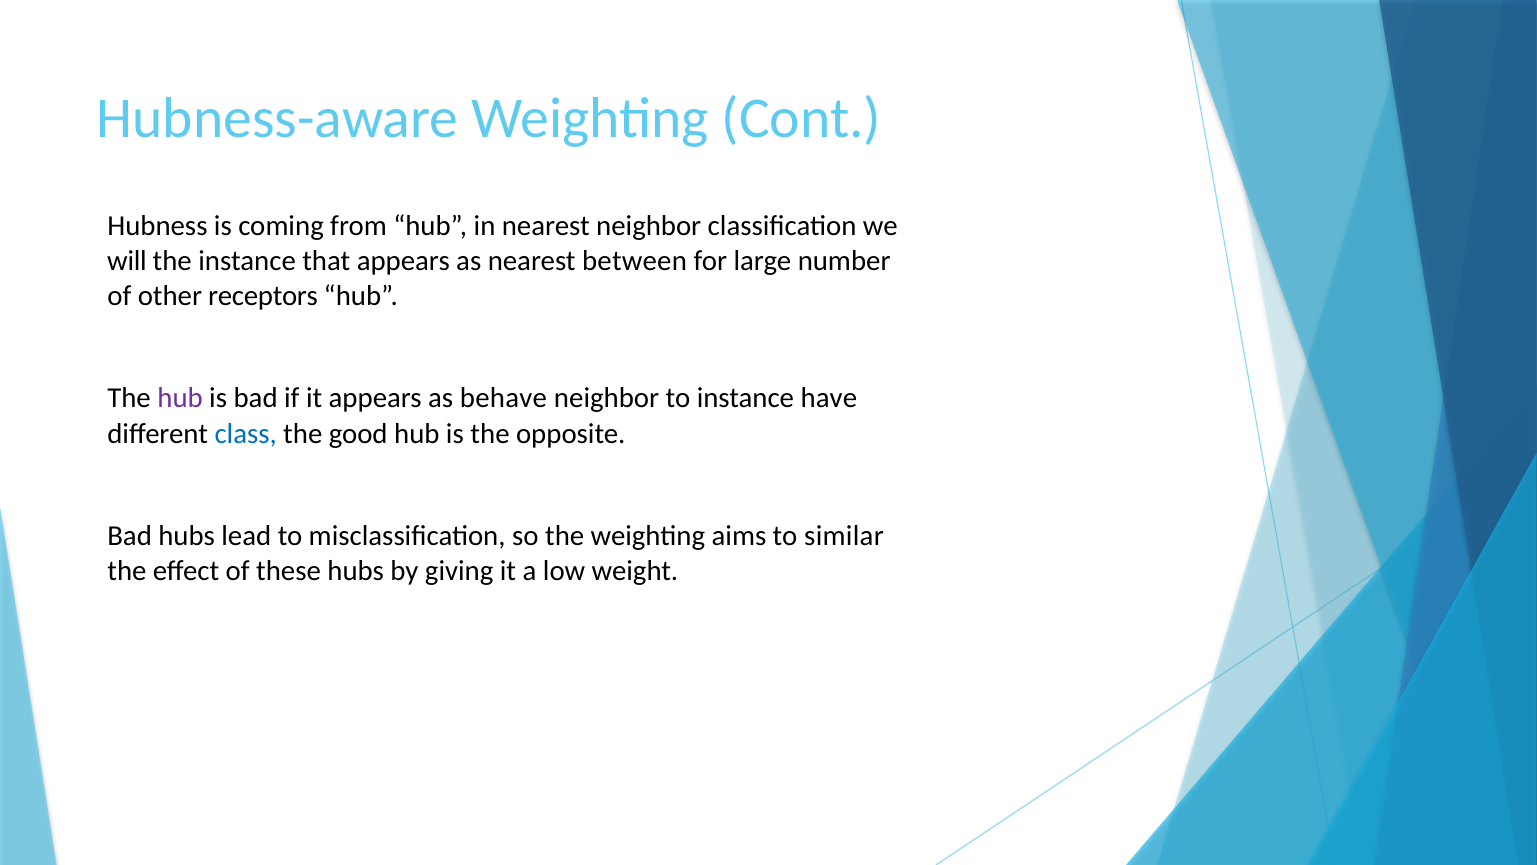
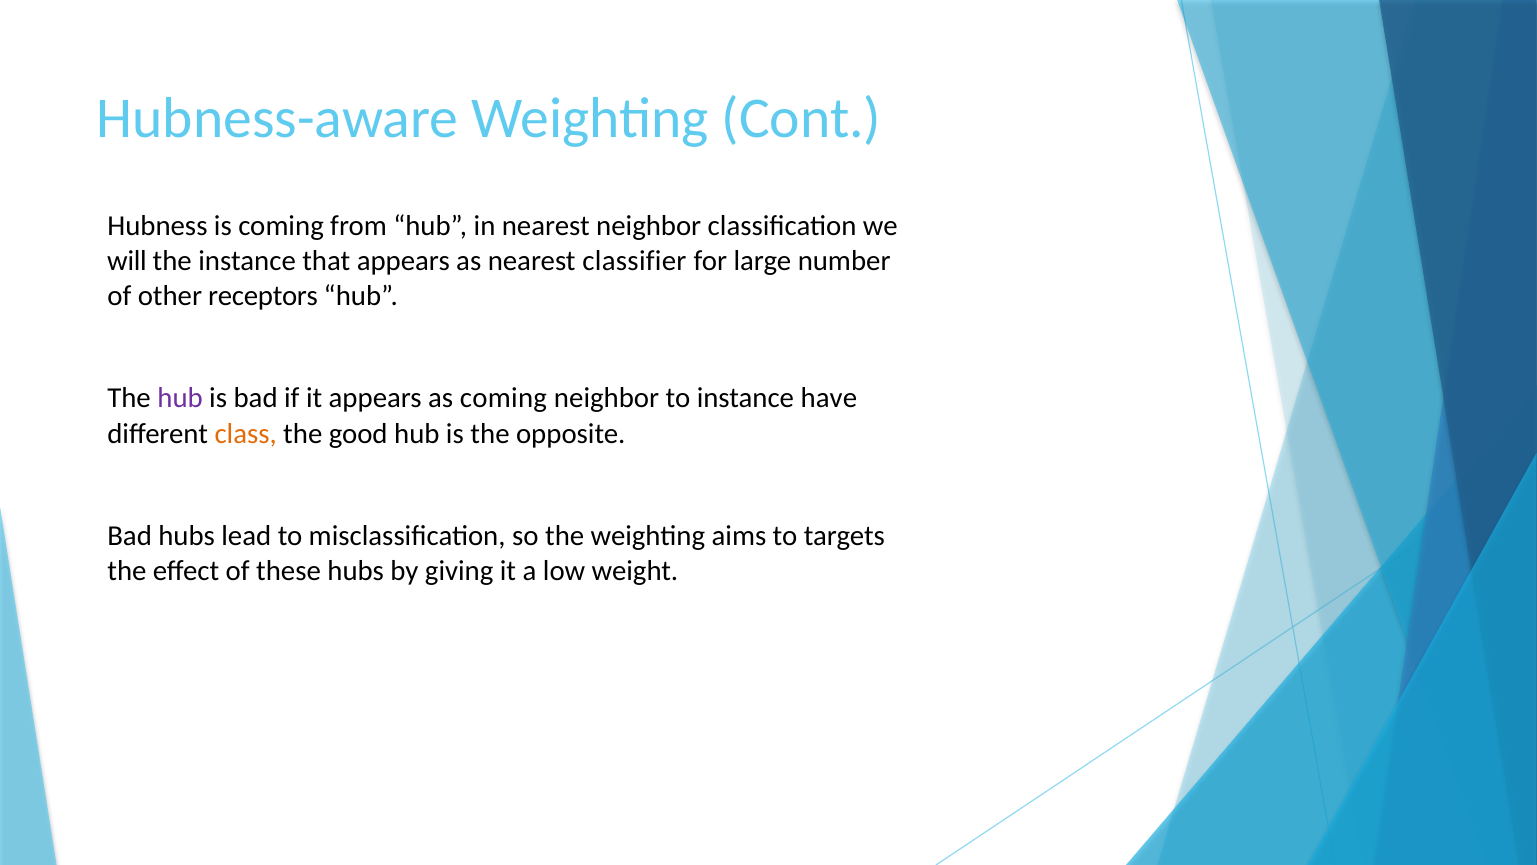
between: between -> classifier (634, 261)
as behave: behave -> coming (503, 398)
class colour: blue -> orange (246, 433)
similar: similar -> targets (844, 536)
